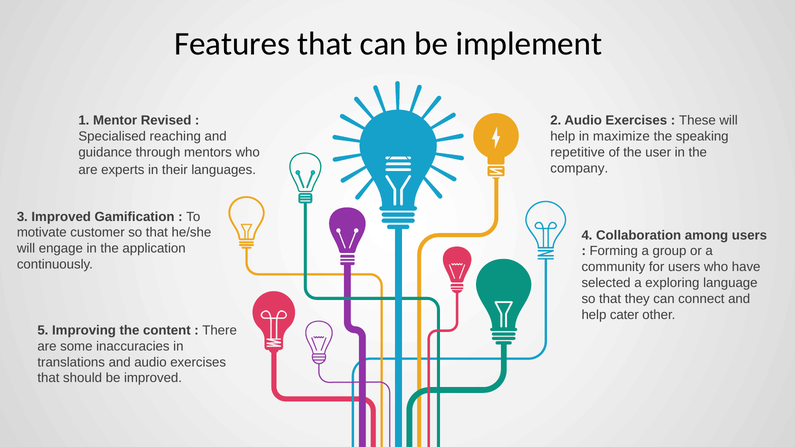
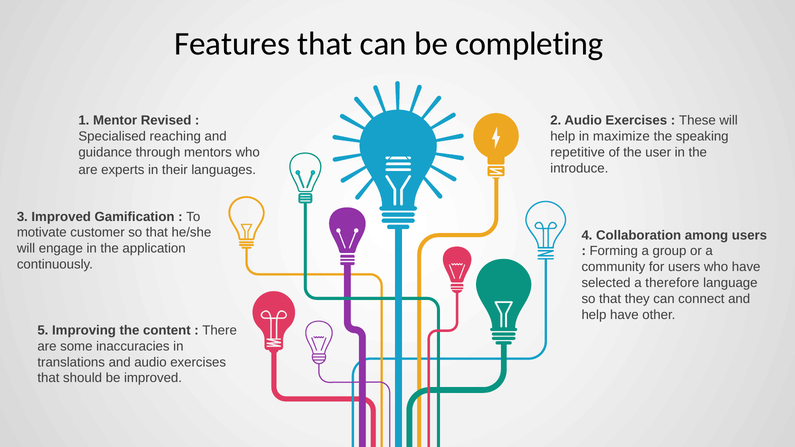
implement: implement -> completing (529, 44)
company: company -> introduce (579, 168)
exploring: exploring -> therefore (672, 283)
help cater: cater -> have (624, 315)
